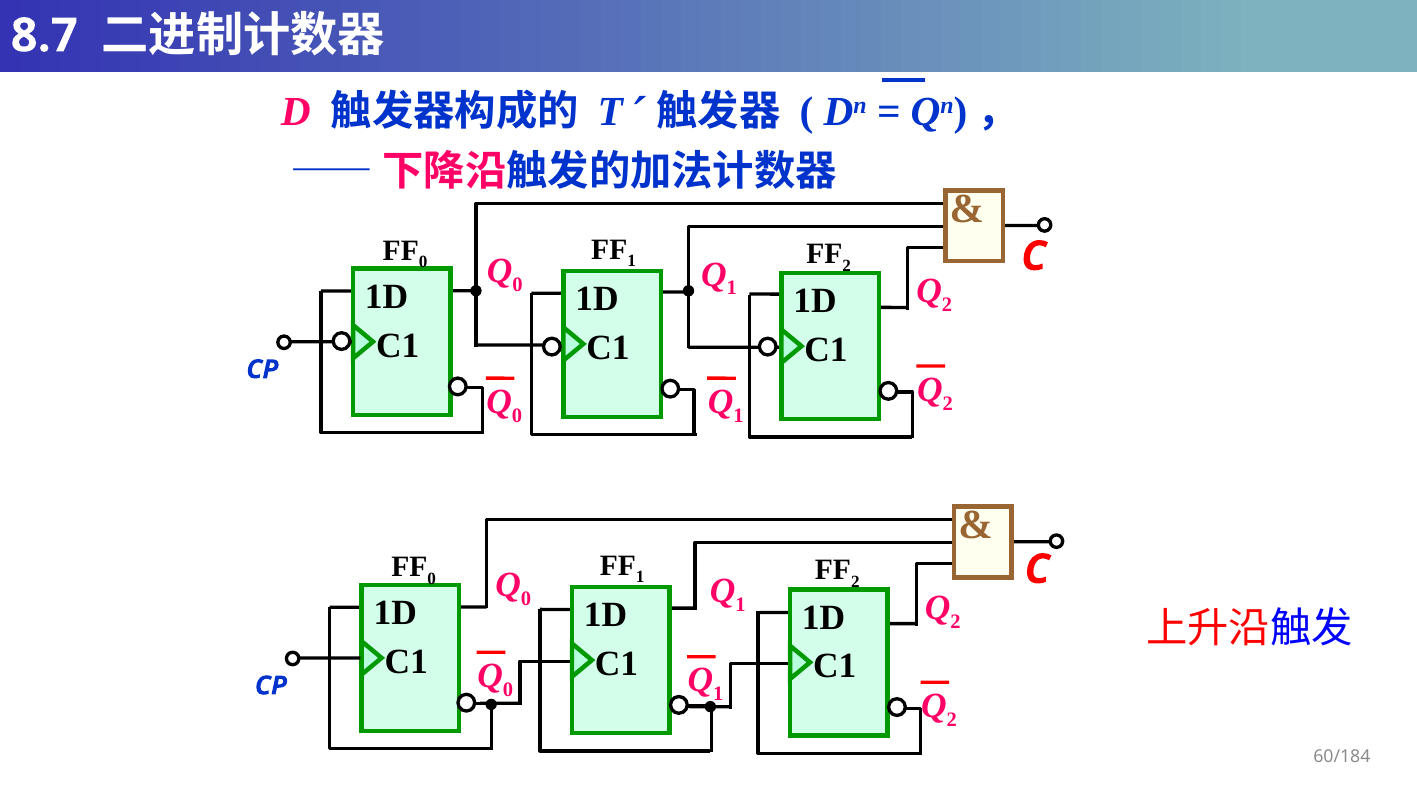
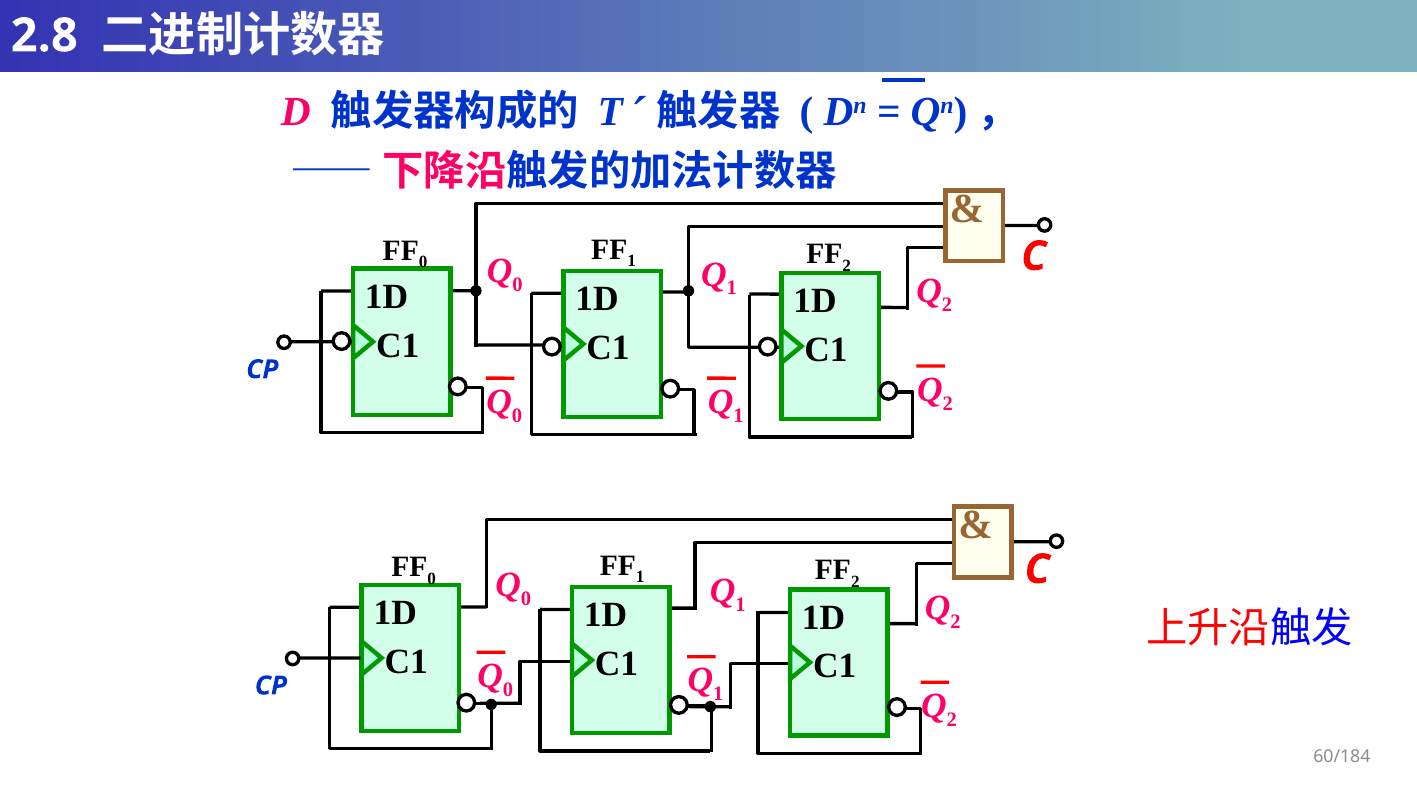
8.7: 8.7 -> 2.8 (44, 36)
